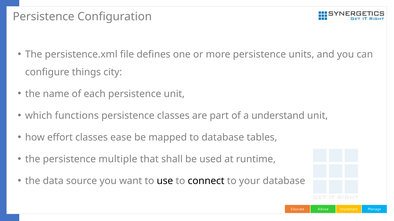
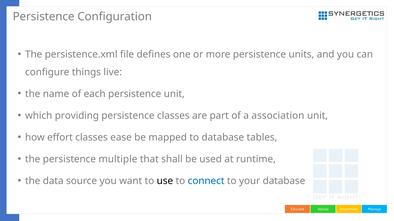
city: city -> live (113, 72)
functions: functions -> providing (77, 116)
understand: understand -> association (278, 116)
connect colour: black -> blue (206, 181)
